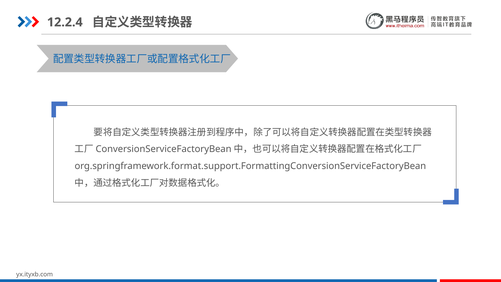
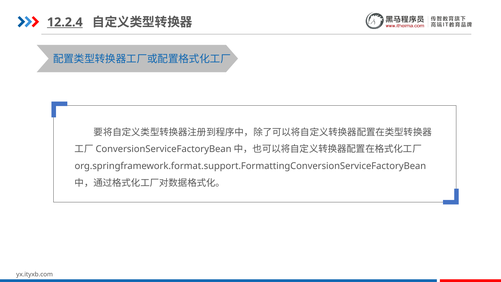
12.2.4 underline: none -> present (65, 22)
